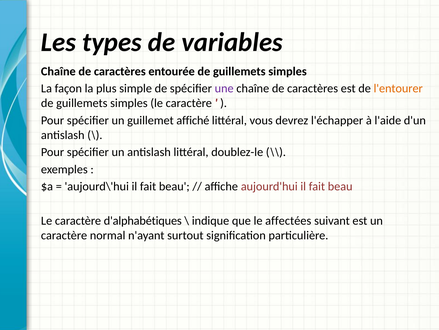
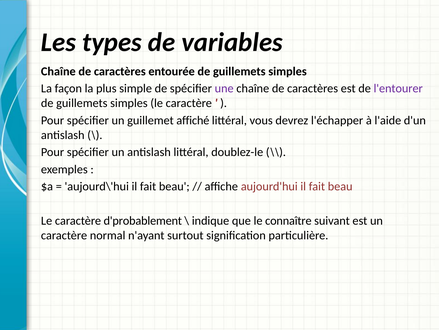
l'entourer colour: orange -> purple (398, 88)
d'alphabétiques: d'alphabétiques -> d'probablement (143, 220)
affectées: affectées -> connaître (288, 220)
